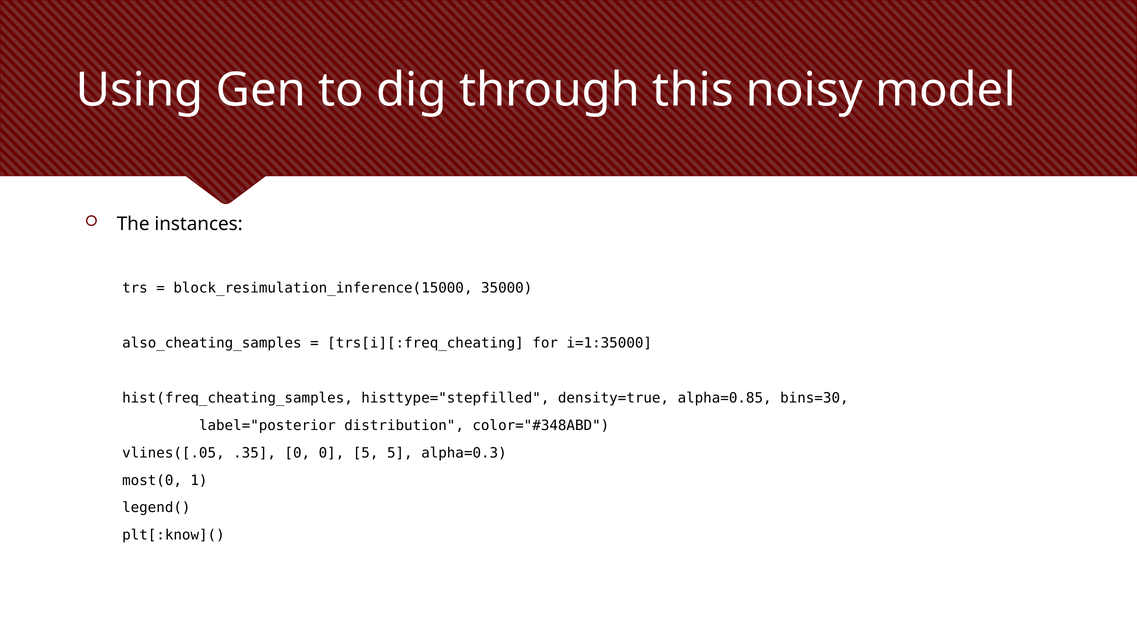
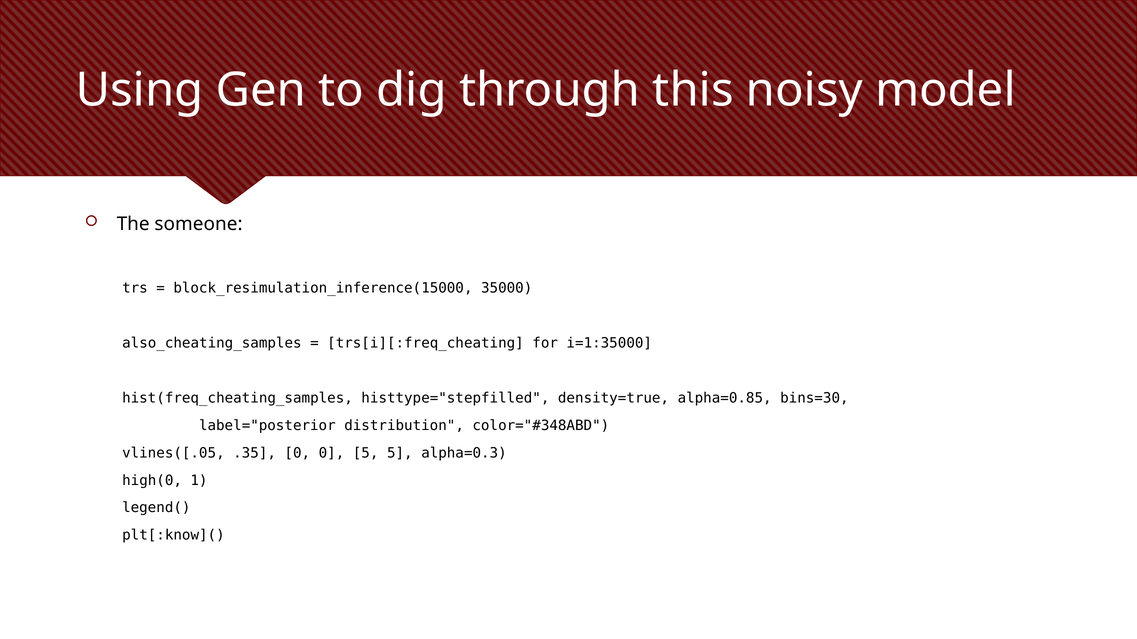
instances: instances -> someone (199, 224)
most(0: most(0 -> high(0 (152, 481)
